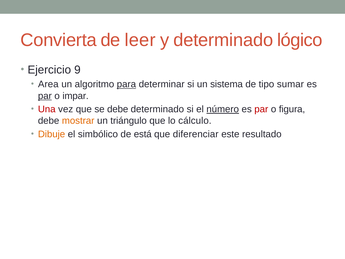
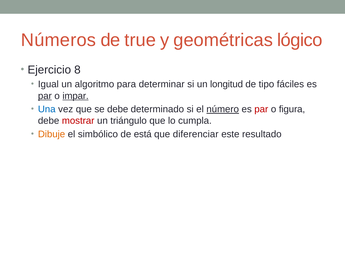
Convierta: Convierta -> Números (58, 40)
leer: leer -> true (140, 40)
y determinado: determinado -> geométricas (223, 40)
9: 9 -> 8 (77, 70)
Area: Area -> Igual (48, 84)
para underline: present -> none (126, 84)
sistema: sistema -> longitud (227, 84)
sumar: sumar -> fáciles (290, 84)
impar underline: none -> present (76, 96)
Una colour: red -> blue (47, 109)
mostrar colour: orange -> red (78, 121)
cálculo: cálculo -> cumpla (195, 121)
